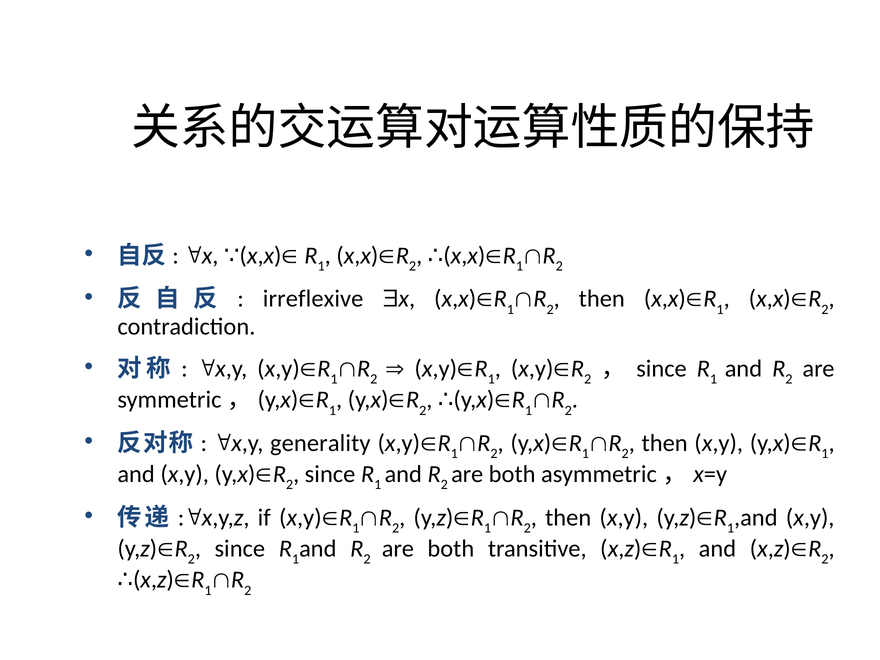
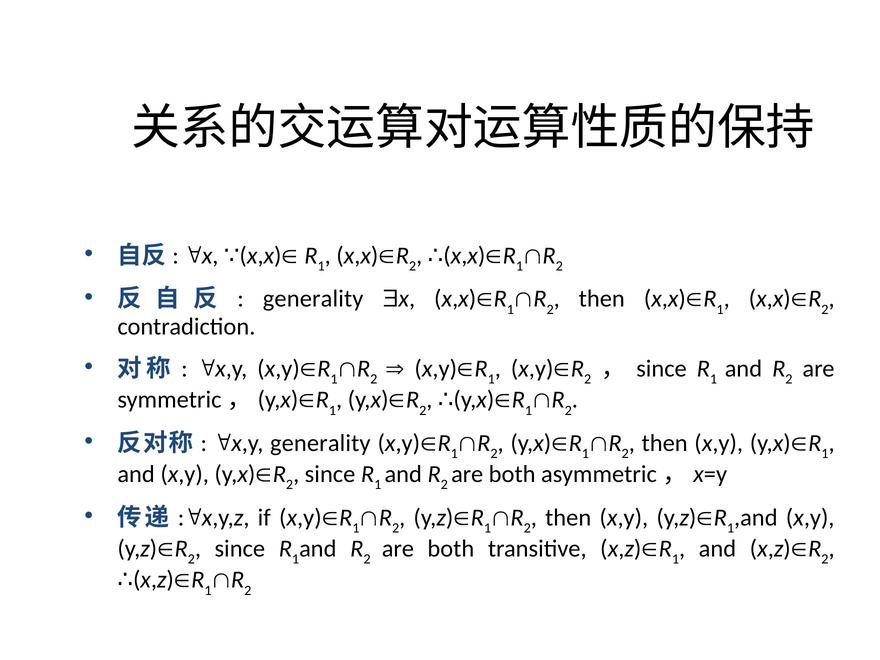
irreflexive: irreflexive -> generality (313, 299)
